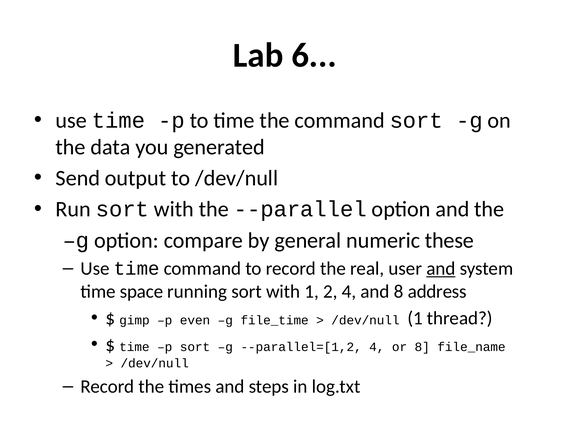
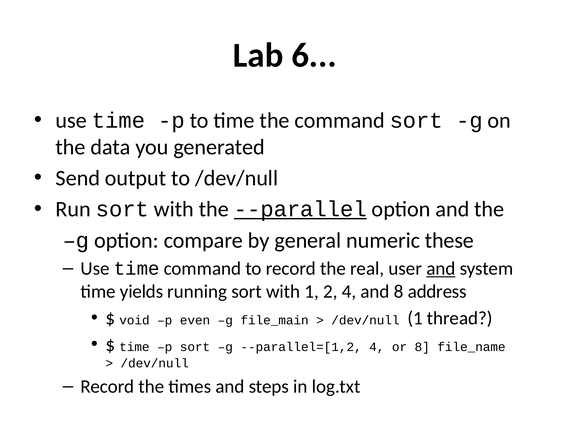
--parallel underline: none -> present (300, 209)
space: space -> yields (142, 291)
gimp: gimp -> void (134, 320)
file_time: file_time -> file_main (275, 320)
